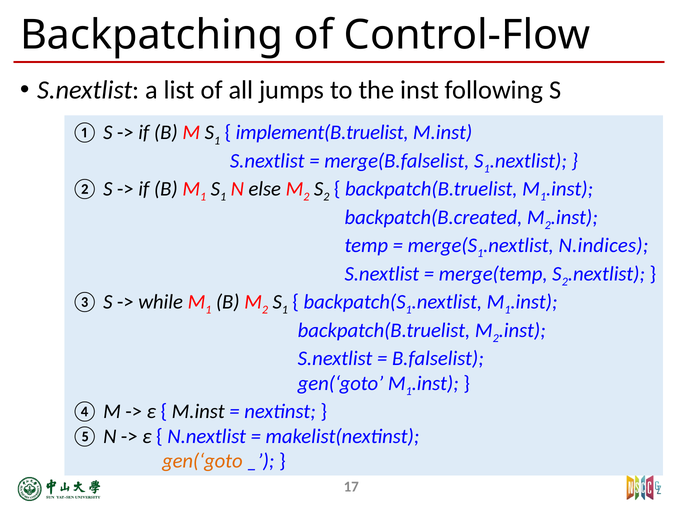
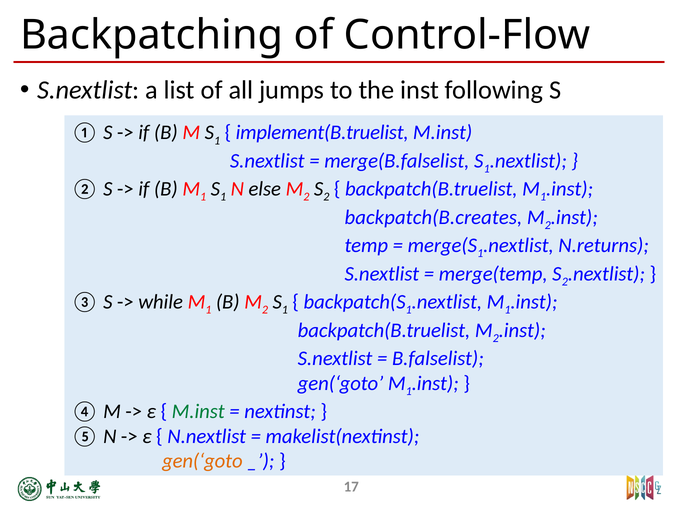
backpatch(B.created: backpatch(B.created -> backpatch(B.creates (433, 217)
N.indices: N.indices -> N.returns (604, 246)
M.inst colour: black -> green (198, 412)
